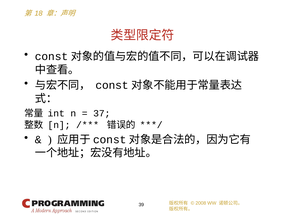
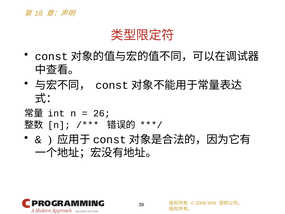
37: 37 -> 26 (102, 113)
